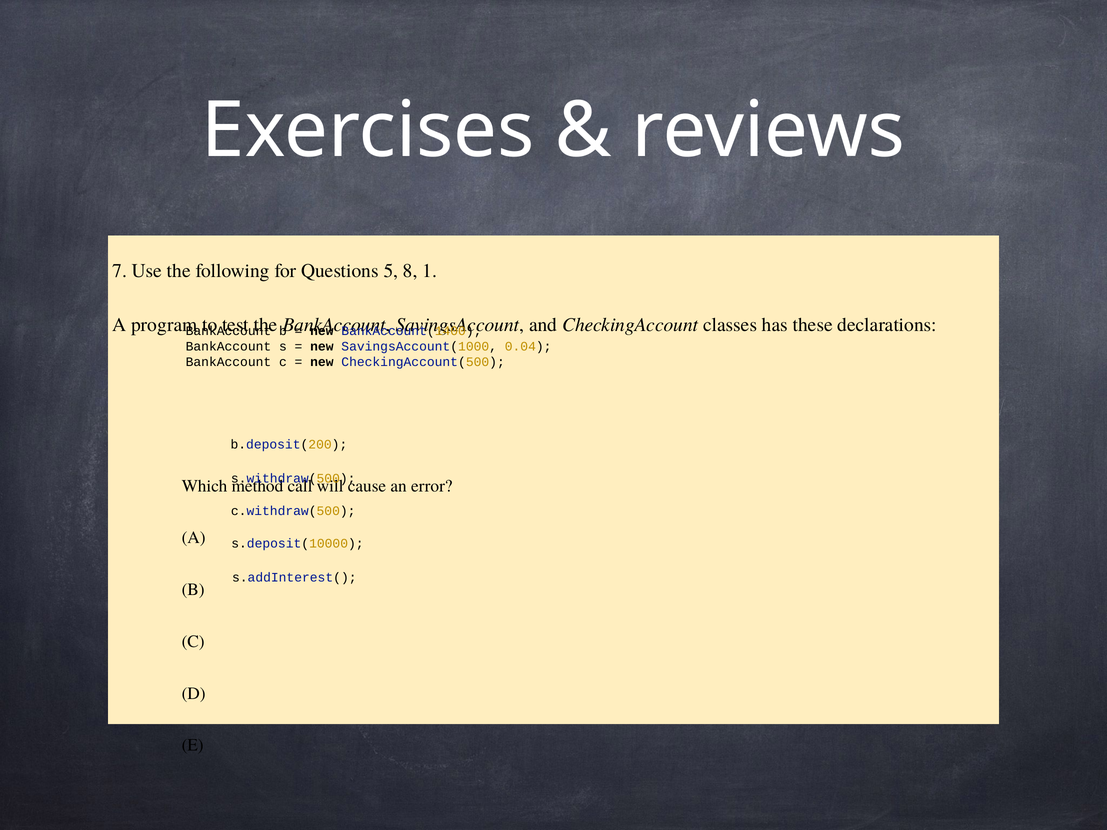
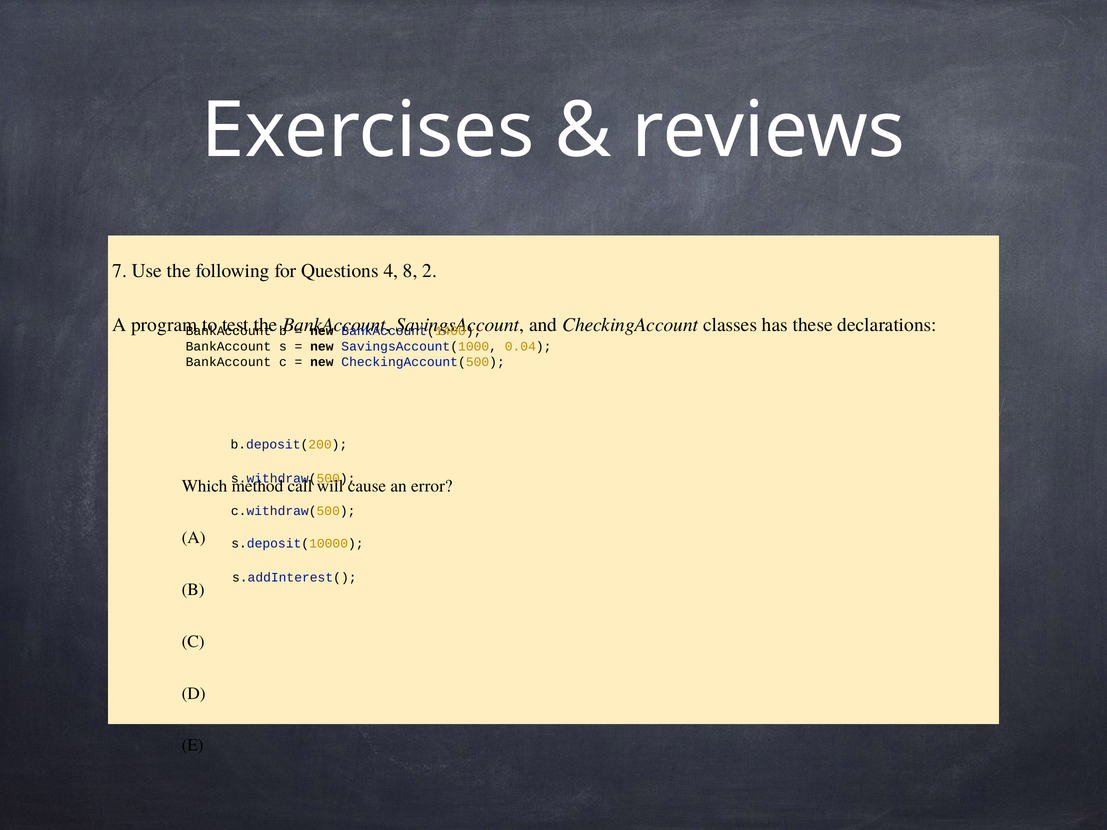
5: 5 -> 4 (391, 271)
1: 1 -> 2 (430, 271)
